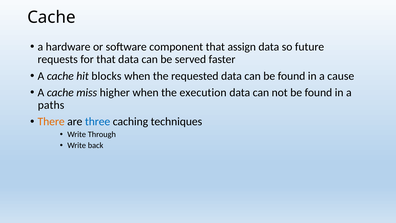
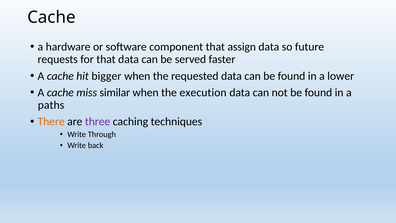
blocks: blocks -> bigger (106, 76)
cause: cause -> lower (341, 76)
higher: higher -> similar (115, 92)
three colour: blue -> purple (98, 122)
